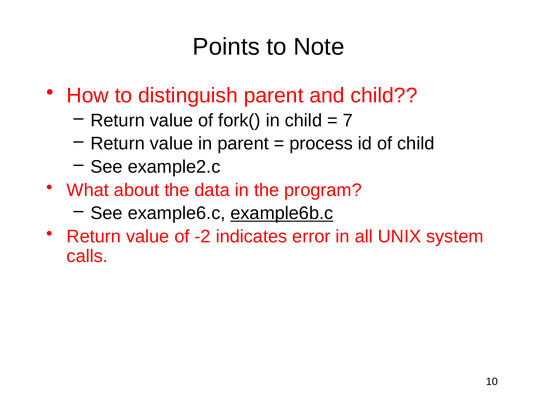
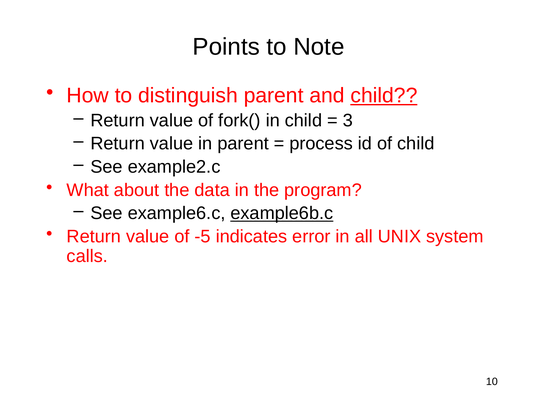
child underline: none -> present (384, 96)
7: 7 -> 3 (348, 120)
-2: -2 -> -5 (203, 236)
